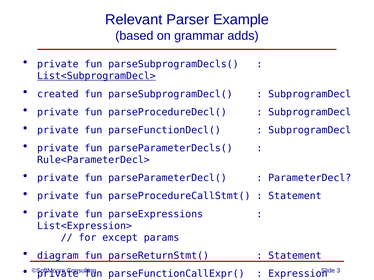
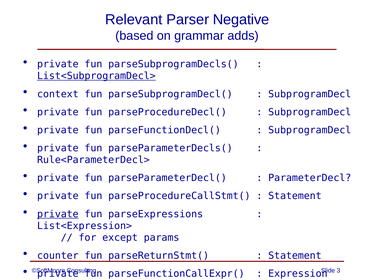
Example: Example -> Negative (241, 20)
created: created -> context (58, 94)
private underline: none -> present (58, 214)
diagram: diagram -> counter (58, 256)
